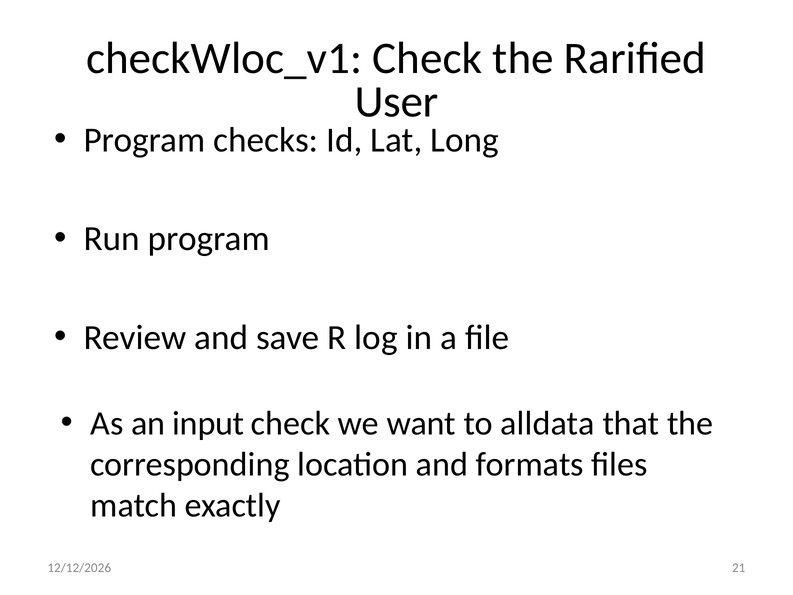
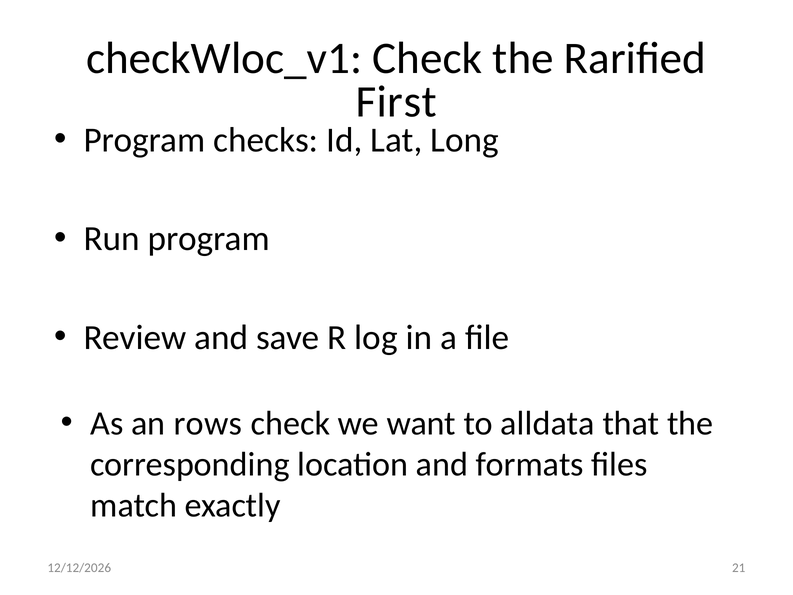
User: User -> First (396, 102)
input: input -> rows (208, 423)
